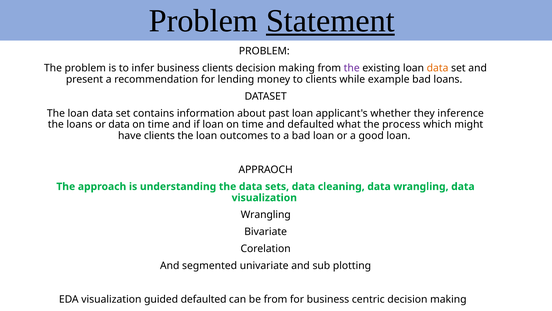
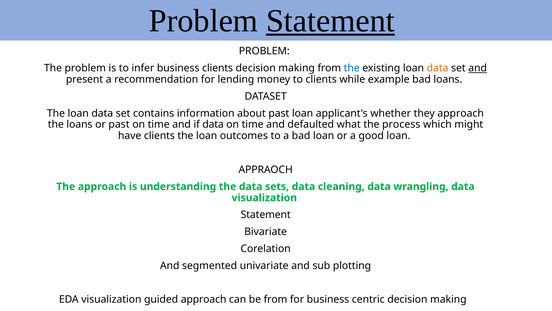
the colour: purple -> blue (352, 68)
and underline: none -> present (478, 68)
they inference: inference -> approach (461, 113)
or data: data -> past (119, 124)
if loan: loan -> data (213, 124)
Wrangling: Wrangling -> Statement (266, 214)
guided defaulted: defaulted -> approach (204, 299)
